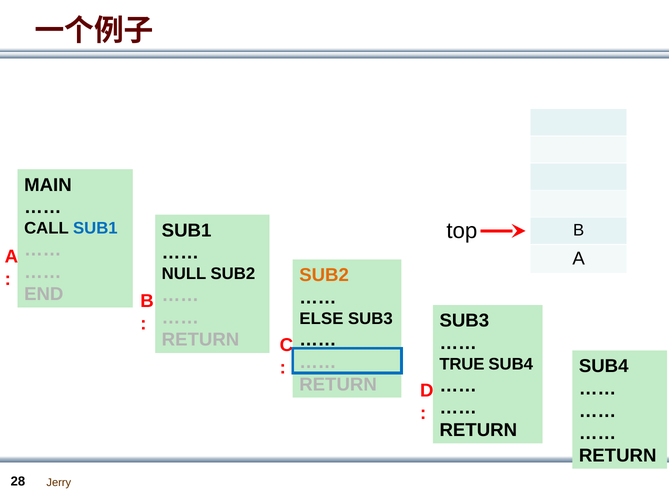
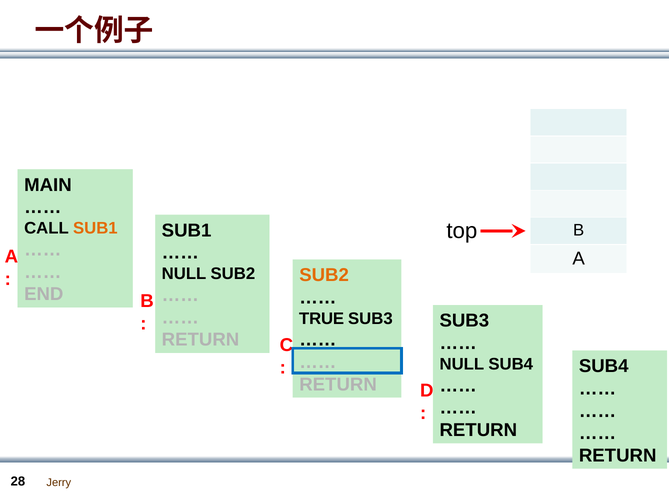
SUB1 colour: blue -> orange (95, 228)
ELSE: ELSE -> TRUE (322, 318)
TRUE: TRUE -> NULL (462, 364)
